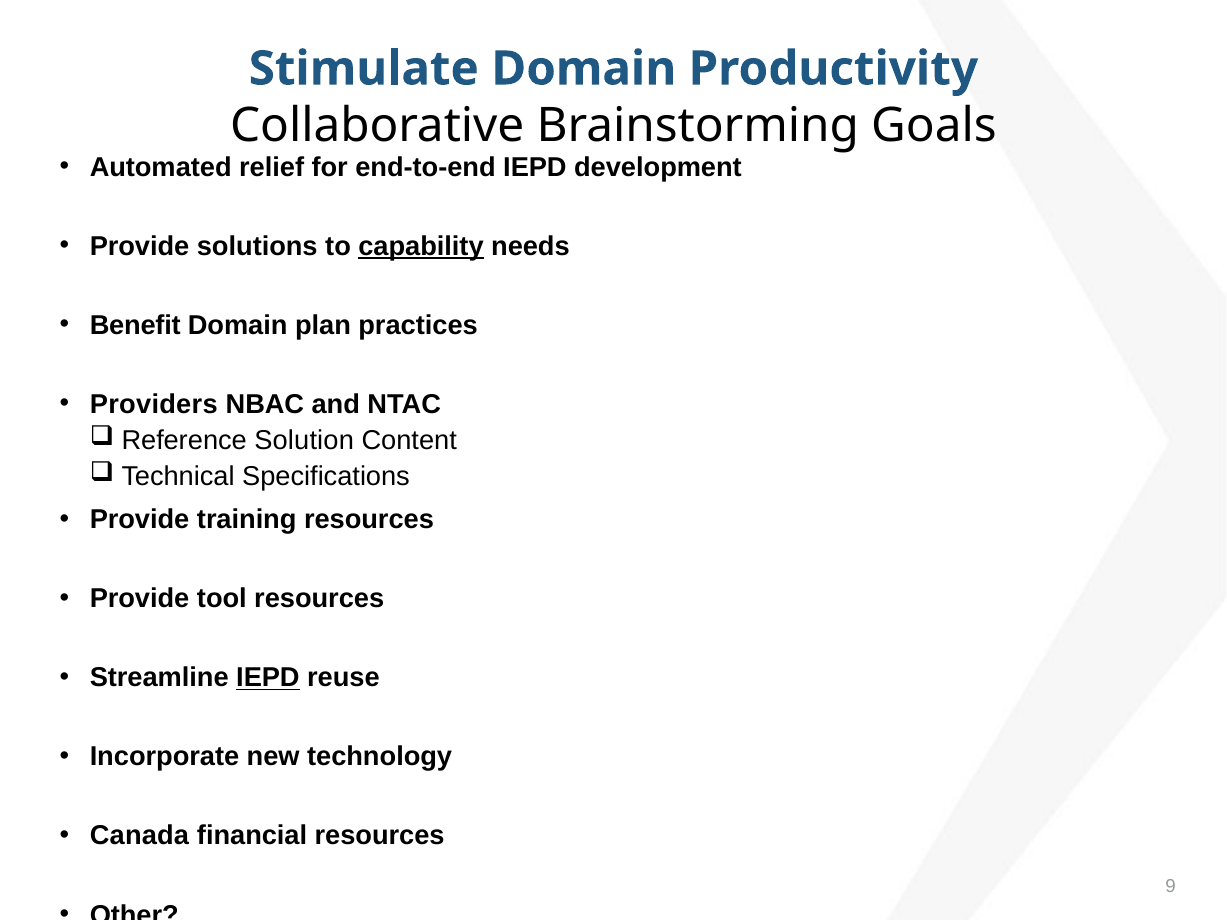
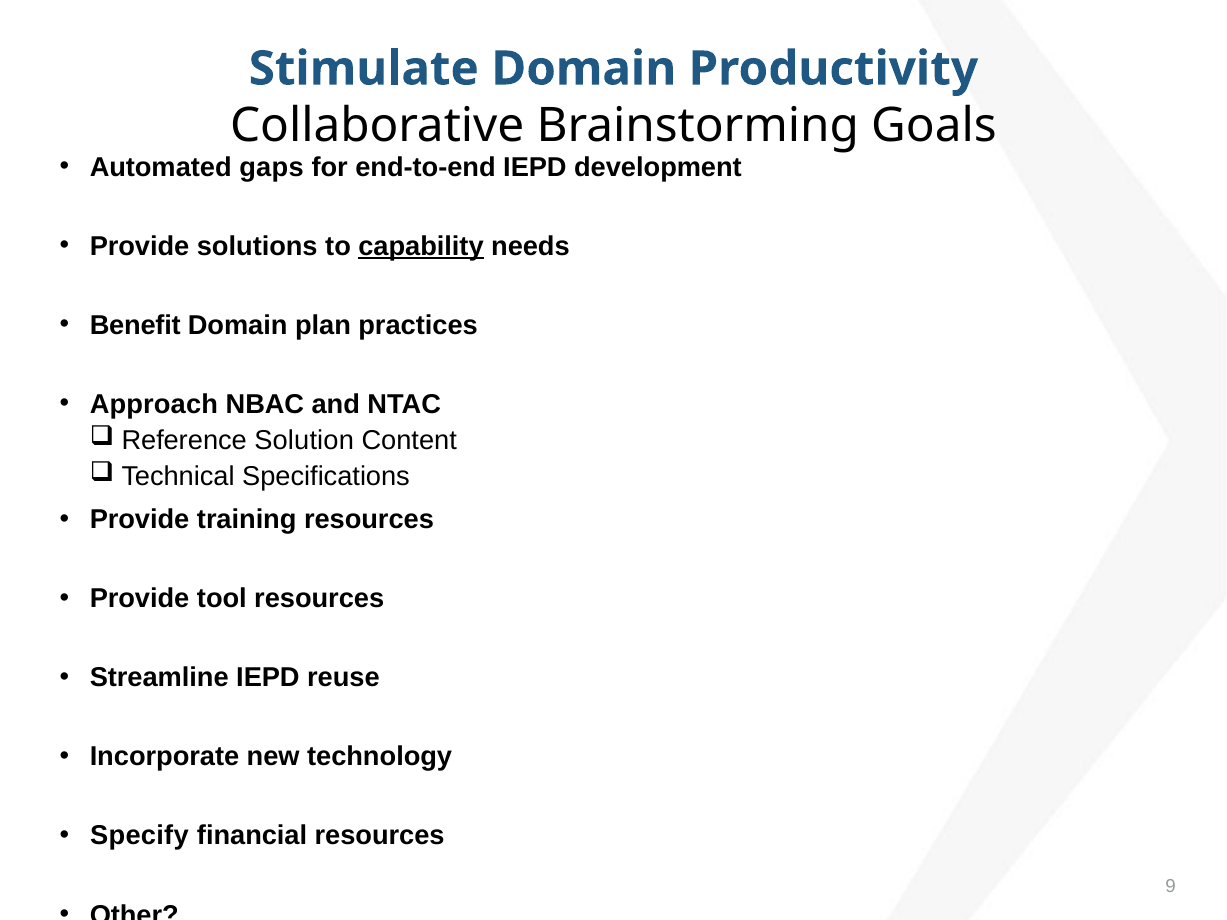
relief: relief -> gaps (272, 167)
Providers: Providers -> Approach (154, 405)
IEPD underline: present -> none (268, 678)
Canada: Canada -> Specify (139, 836)
